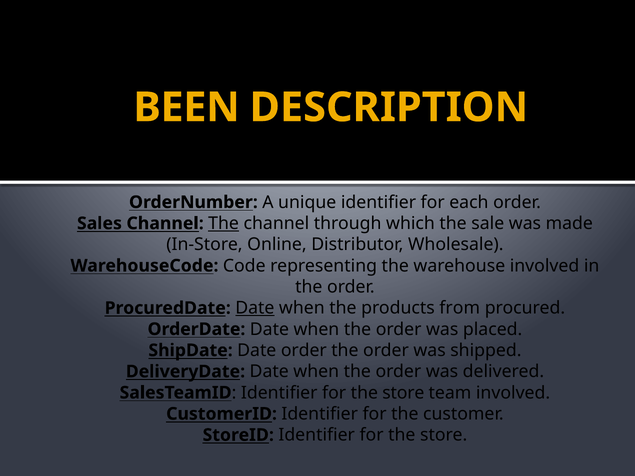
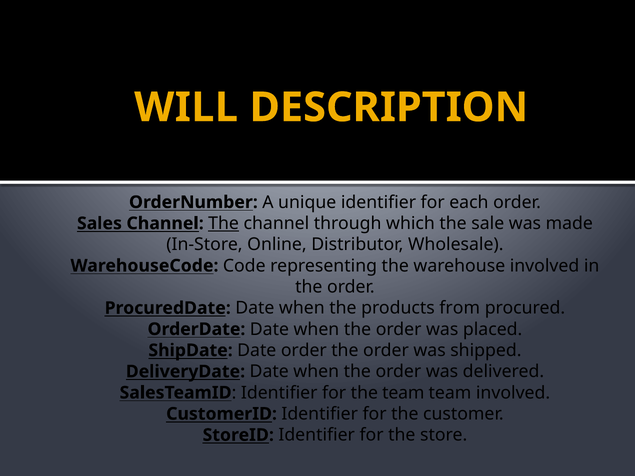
BEEN: BEEN -> WILL (186, 108)
Date underline: present -> none (255, 308)
store: store -> team (403, 393)
